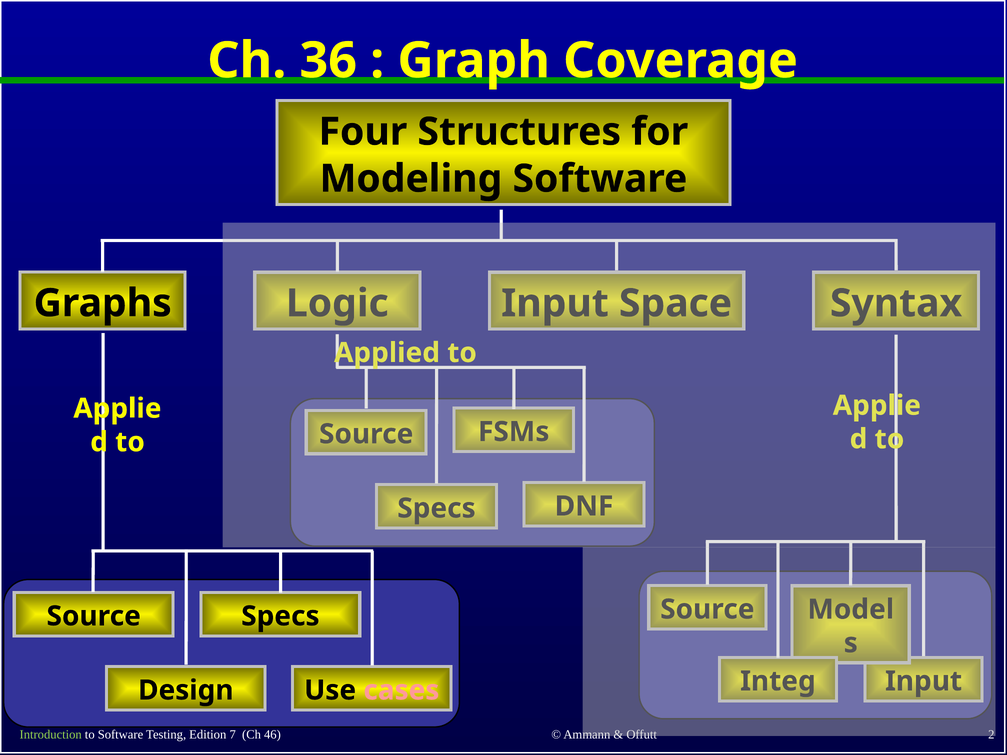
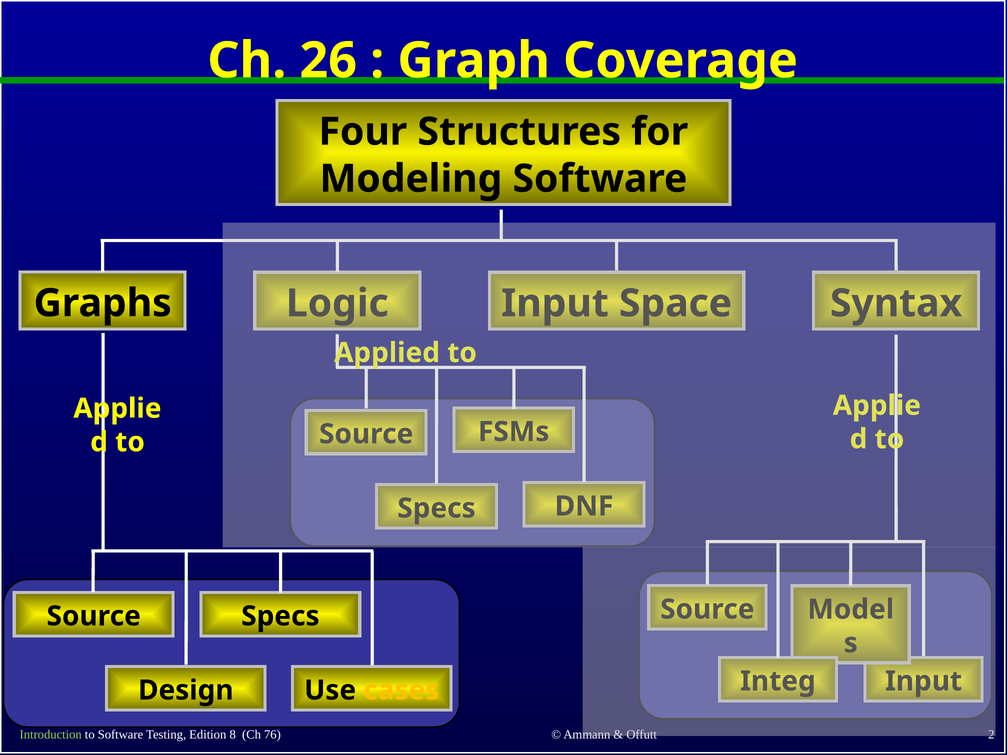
36: 36 -> 26 (328, 61)
cases colour: pink -> yellow (401, 691)
7: 7 -> 8 (233, 735)
46: 46 -> 76 (272, 735)
